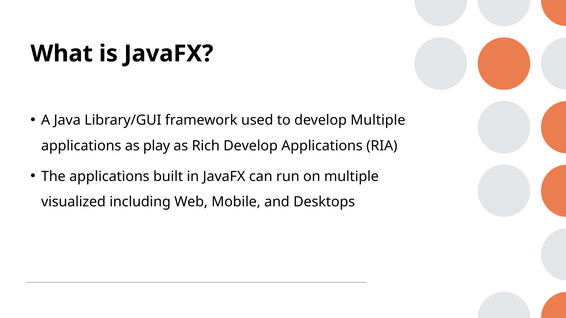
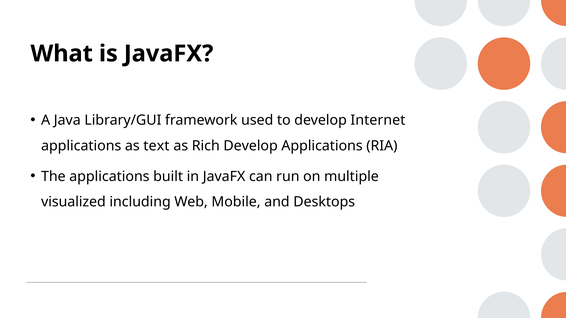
develop Multiple: Multiple -> Internet (378, 120)
play: play -> text (156, 146)
